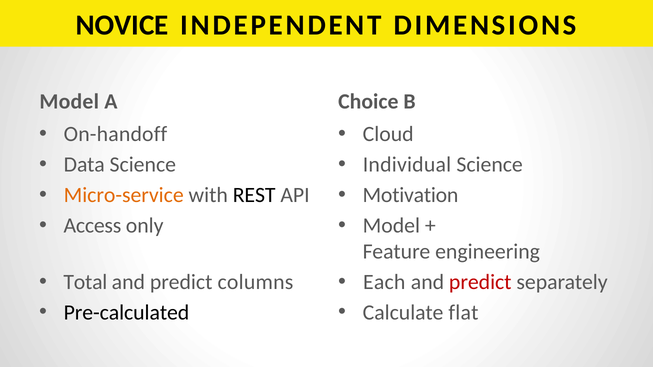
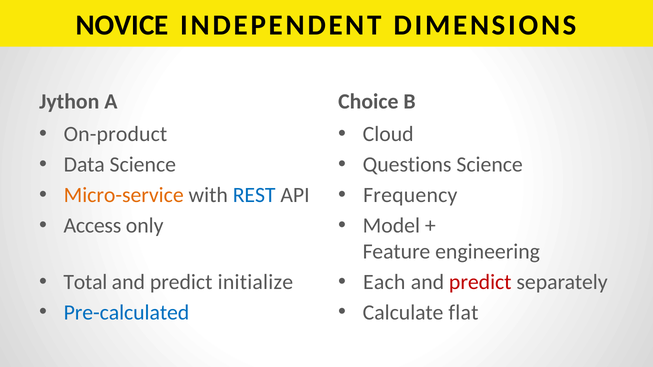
Model: Model -> Jython (69, 102)
On-handoff: On-handoff -> On-product (115, 134)
Individual: Individual -> Questions (407, 165)
REST colour: black -> blue (254, 195)
Motivation: Motivation -> Frequency (410, 195)
columns: columns -> initialize (255, 282)
Pre-calculated colour: black -> blue (126, 313)
